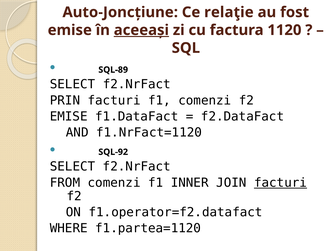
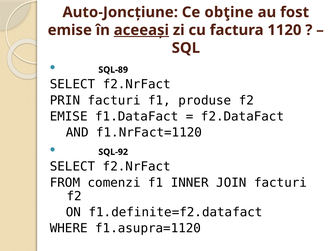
relaţie: relaţie -> obţine (229, 12)
f1 comenzi: comenzi -> produse (205, 101)
facturi underline: present -> none (280, 183)
f1.operator=f2.datafact: f1.operator=f2.datafact -> f1.definite=f2.datafact (176, 212)
f1.partea=1120: f1.partea=1120 -> f1.asupra=1120 (148, 229)
